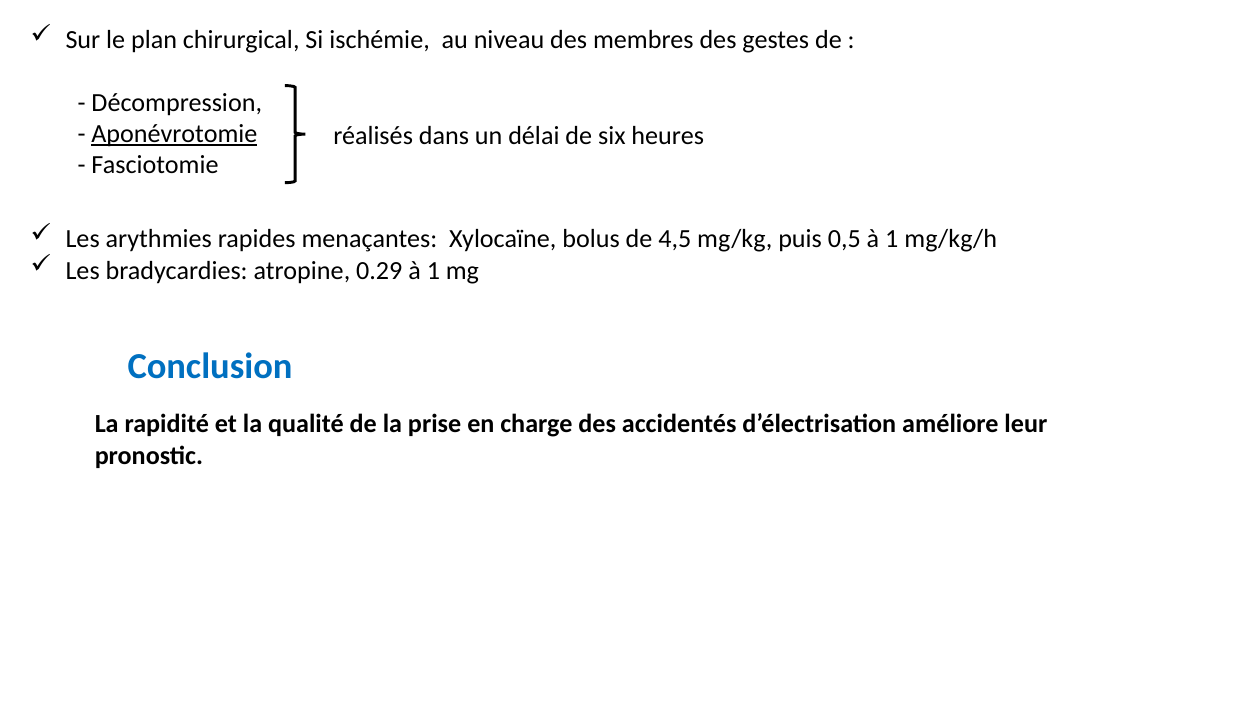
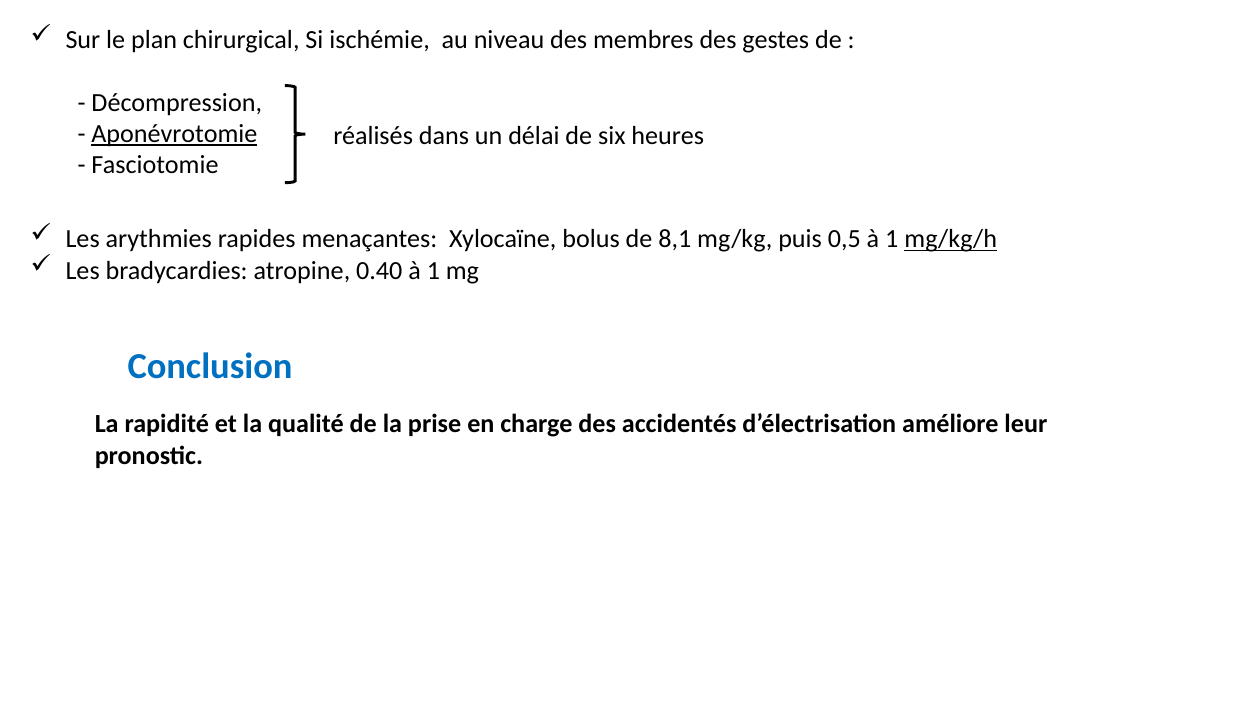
4,5: 4,5 -> 8,1 (675, 239)
mg/kg/h underline: none -> present (951, 239)
0.29: 0.29 -> 0.40 (379, 270)
